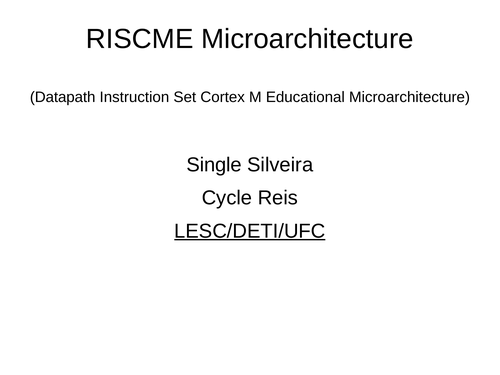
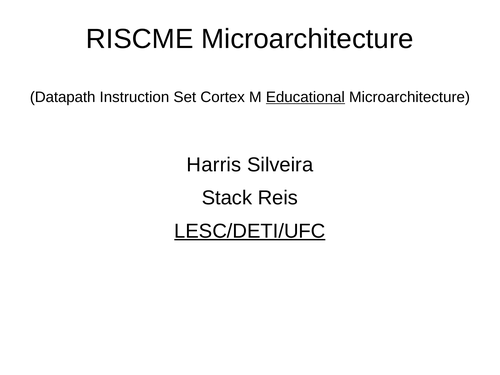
Educational underline: none -> present (305, 97)
Single: Single -> Harris (214, 165)
Cycle: Cycle -> Stack (227, 198)
